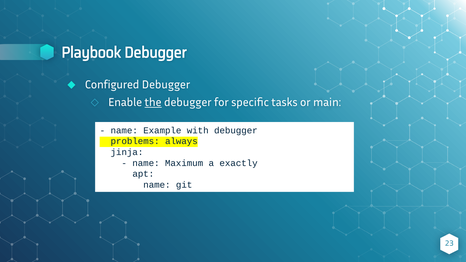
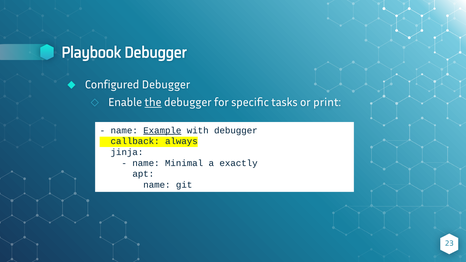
main: main -> print (327, 103)
Example underline: none -> present (162, 130)
problems: problems -> callback (135, 141)
Maximum: Maximum -> Minimal (184, 163)
